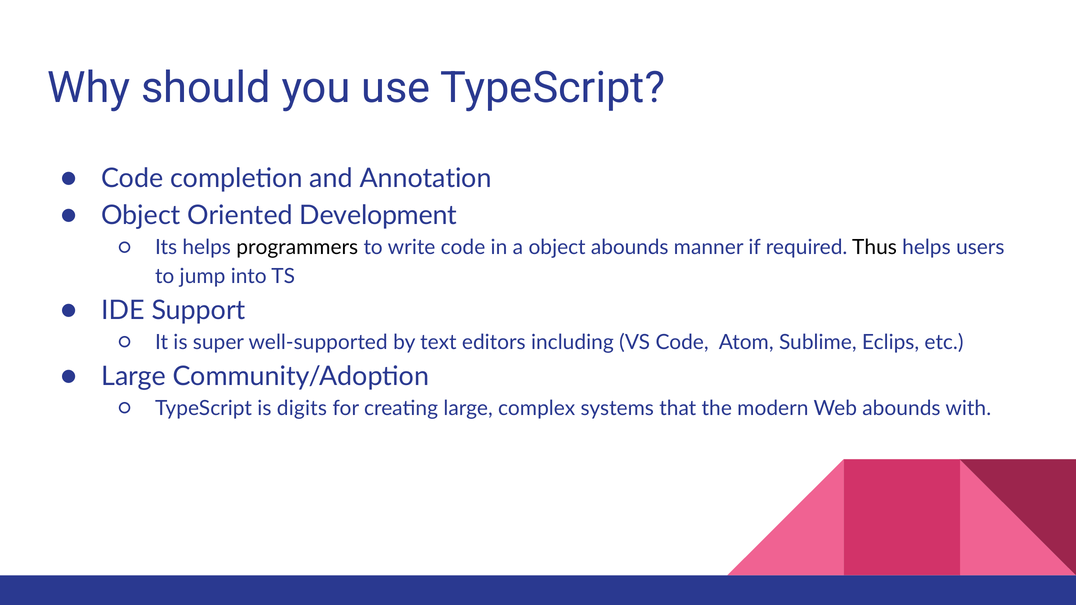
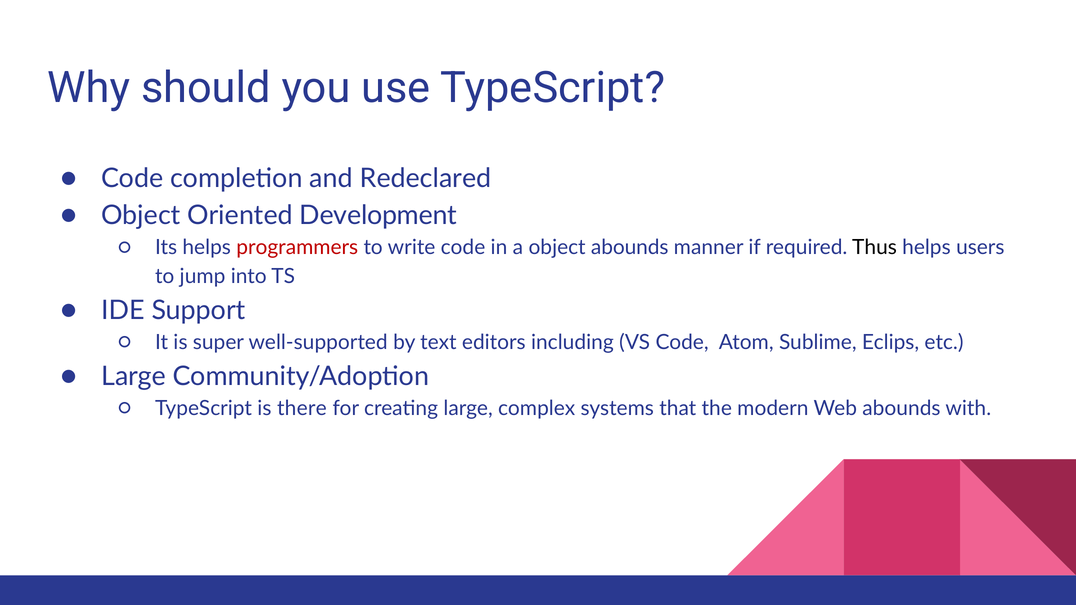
Annotation: Annotation -> Redeclared (426, 178)
programmers colour: black -> red (297, 248)
digits: digits -> there (302, 409)
